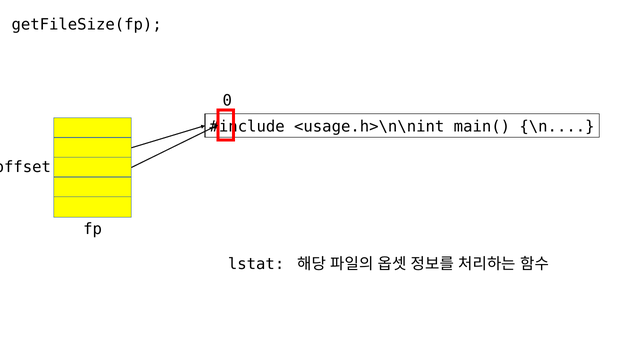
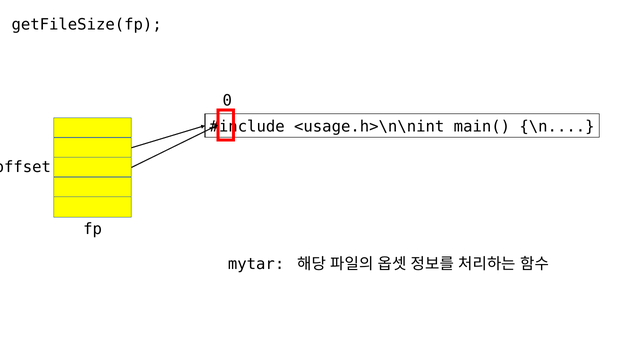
lstat: lstat -> mytar (256, 264)
